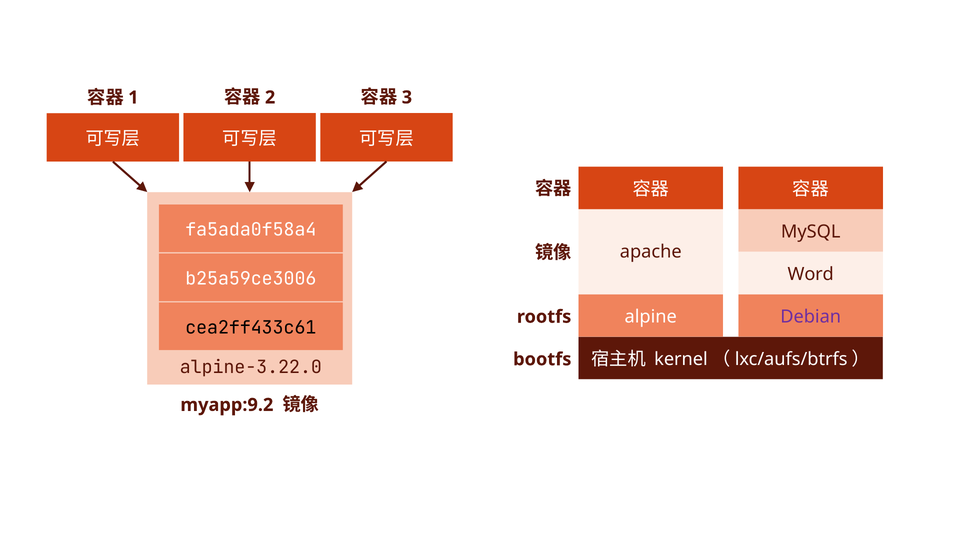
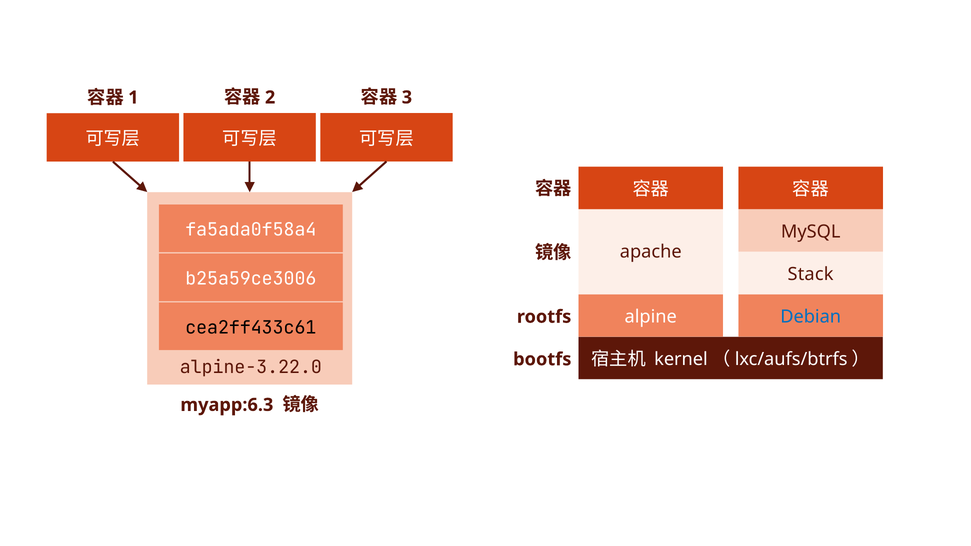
Word: Word -> Stack (811, 274)
Debian colour: purple -> blue (811, 317)
myapp:9.2: myapp:9.2 -> myapp:6.3 (227, 405)
